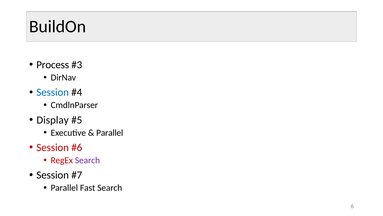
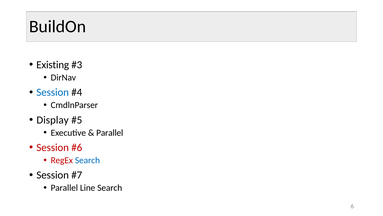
Process: Process -> Existing (53, 65)
Search colour: purple -> blue (87, 160)
Fast: Fast -> Line (88, 187)
